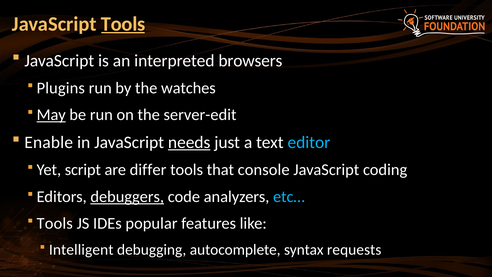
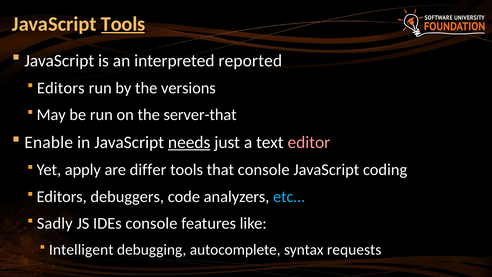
browsers: browsers -> reported (250, 61)
Plugins: Plugins -> Editors (61, 88)
watches: watches -> versions (188, 88)
May underline: present -> none (51, 115)
server-edit: server-edit -> server-that (200, 115)
editor colour: light blue -> pink (309, 142)
script: script -> apply (83, 170)
debuggers underline: present -> none (127, 197)
Tools: Tools -> Sadly (55, 223)
IDEs popular: popular -> console (151, 223)
